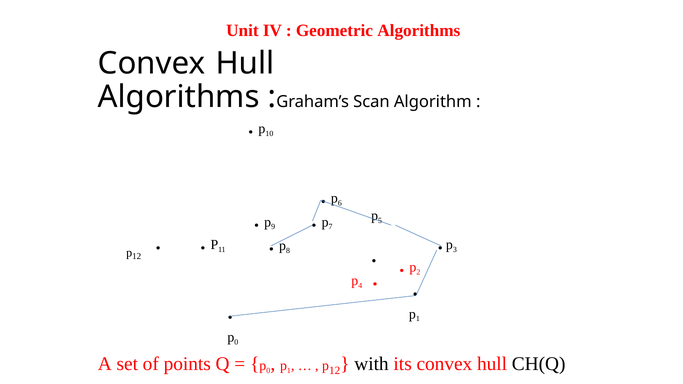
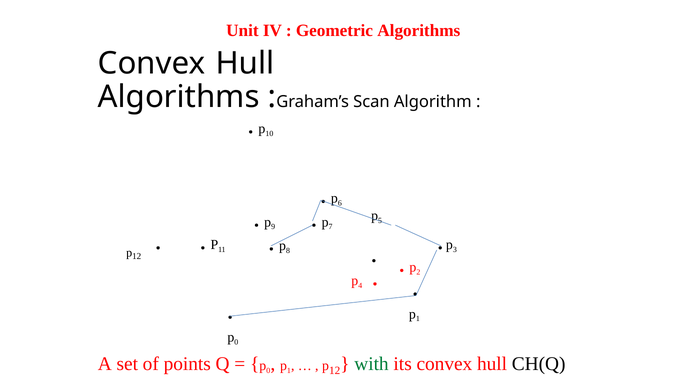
with colour: black -> green (372, 364)
